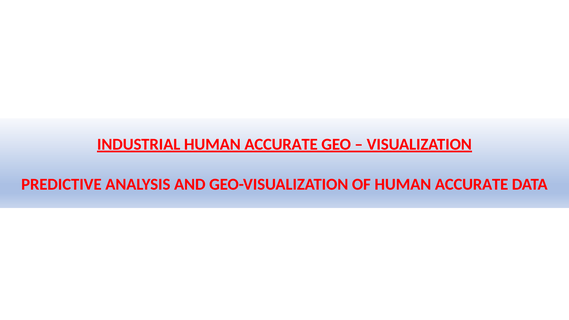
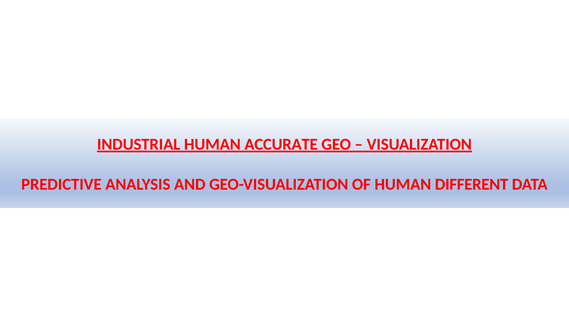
OF HUMAN ACCURATE: ACCURATE -> DIFFERENT (472, 184)
